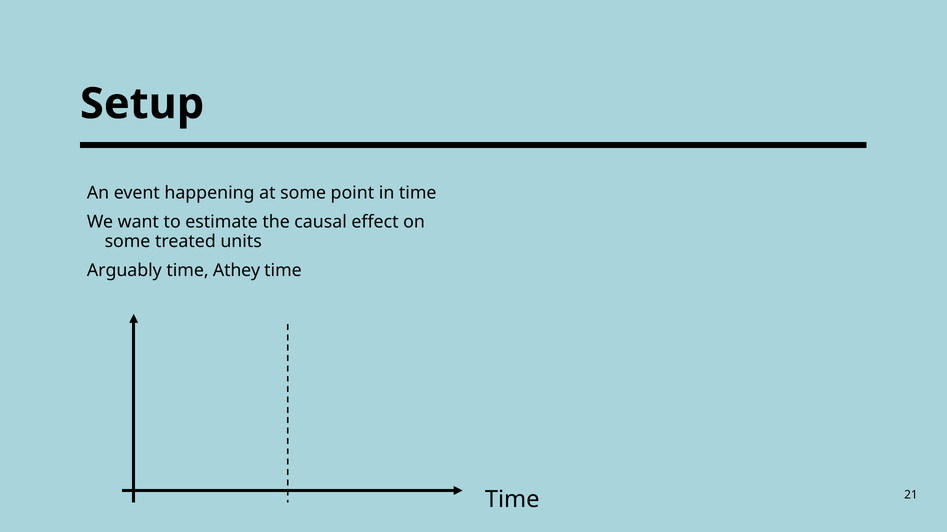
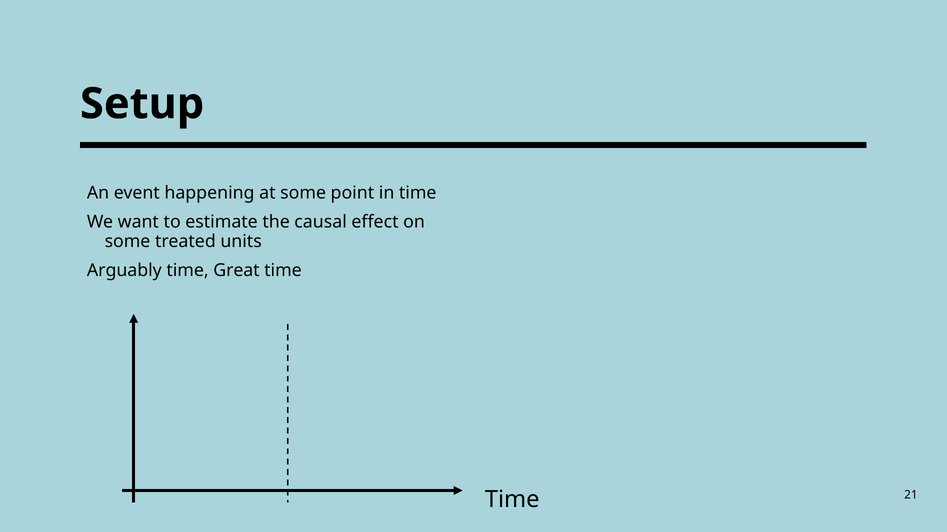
Athey: Athey -> Great (236, 271)
